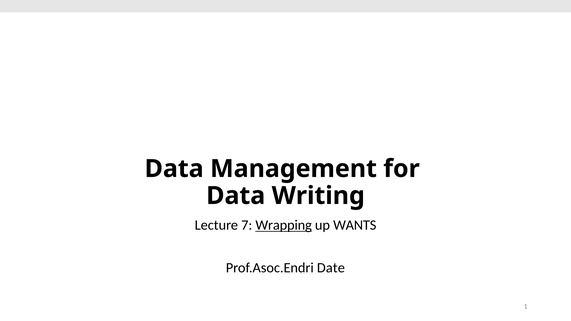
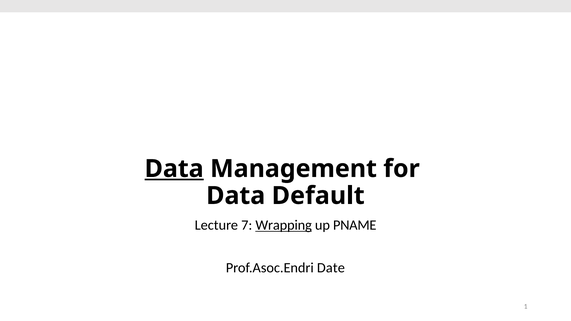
Data underline: none -> present (174, 169)
Writing: Writing -> Default (318, 196)
WANTS: WANTS -> PNAME (355, 225)
